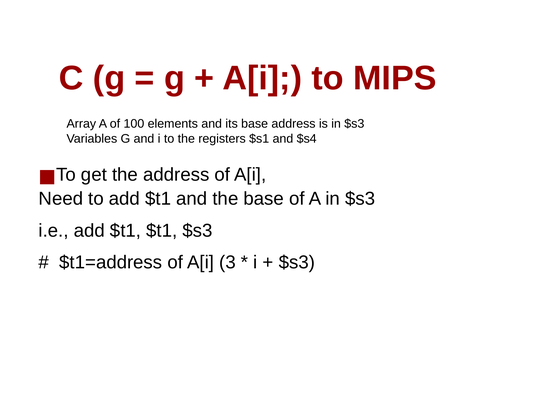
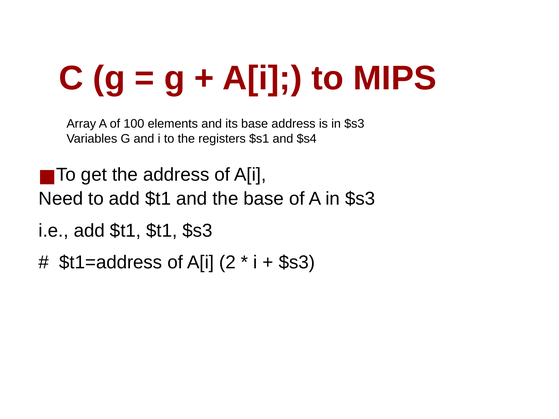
3: 3 -> 2 (227, 262)
